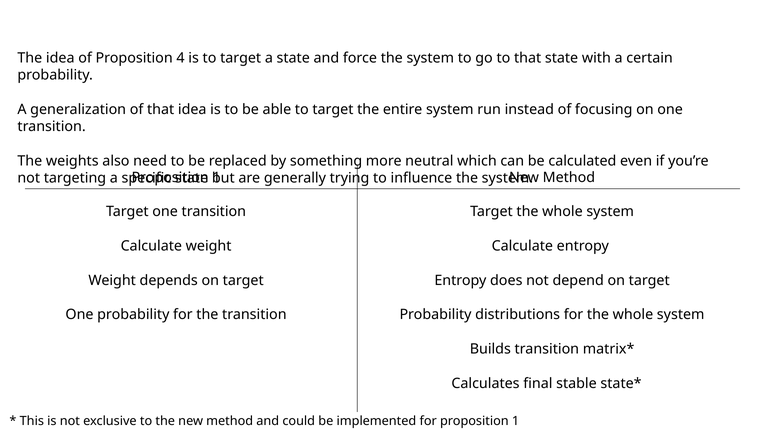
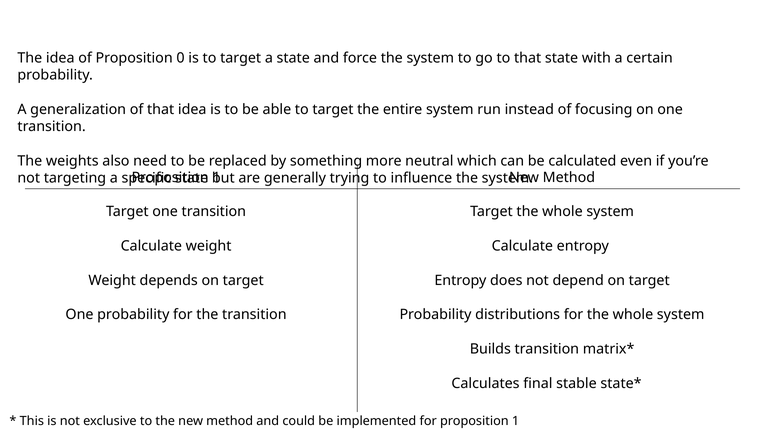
4: 4 -> 0 (181, 58)
